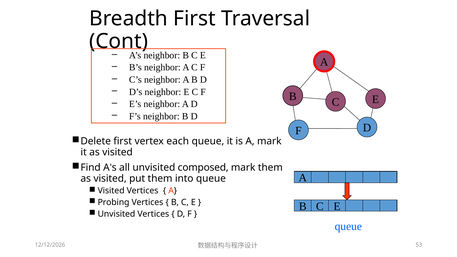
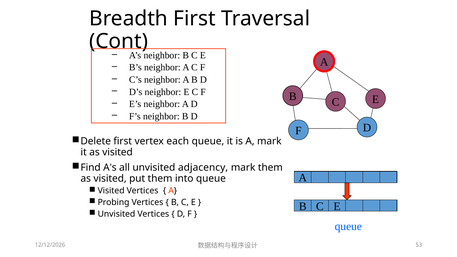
composed: composed -> adjacency (203, 168)
